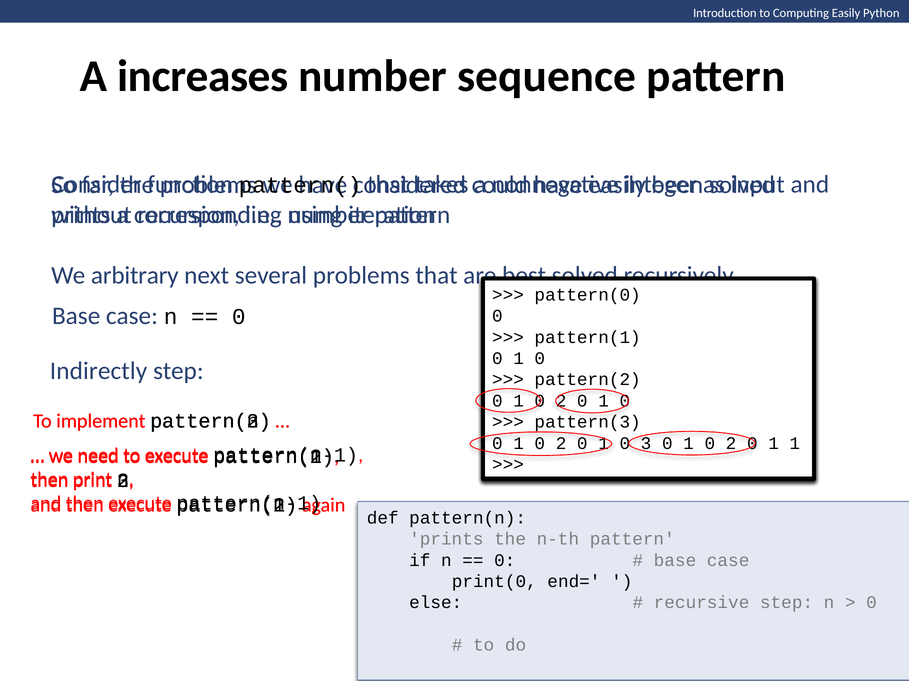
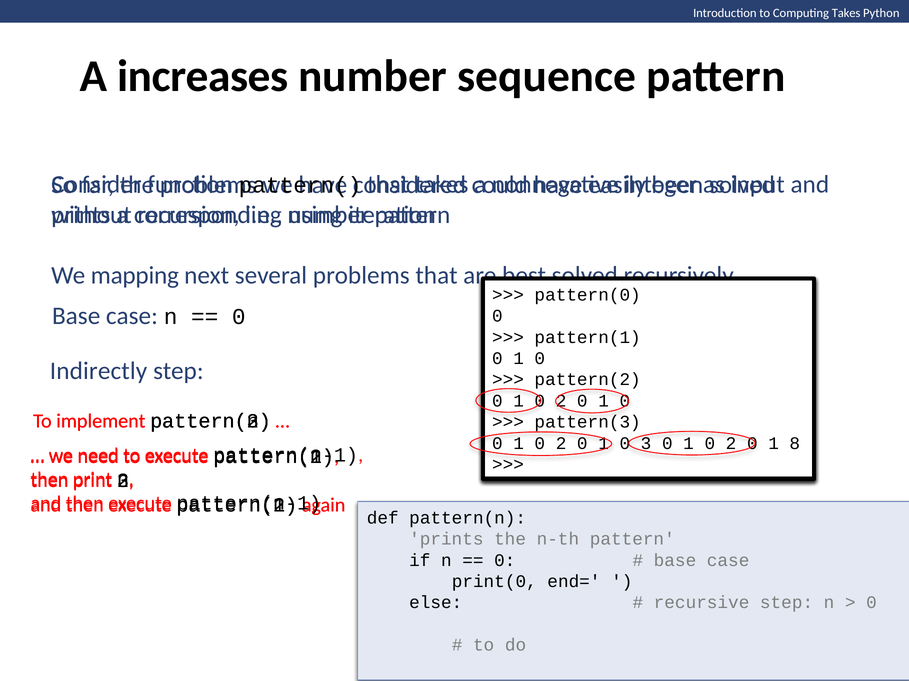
Computing Easily: Easily -> Takes (846, 13)
arbitrary: arbitrary -> mapping (135, 276)
1 1: 1 -> 8 (795, 444)
